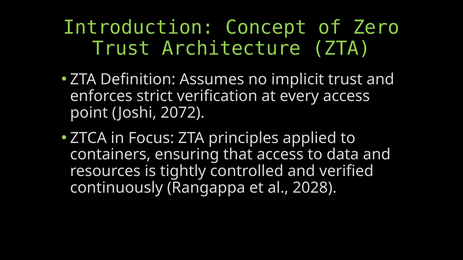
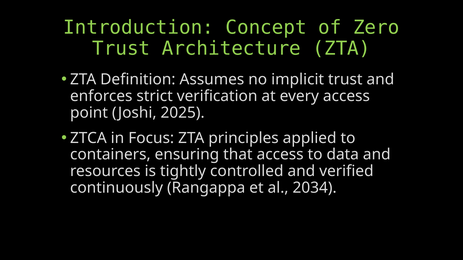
2072: 2072 -> 2025 (183, 113)
2028: 2028 -> 2034 (315, 188)
